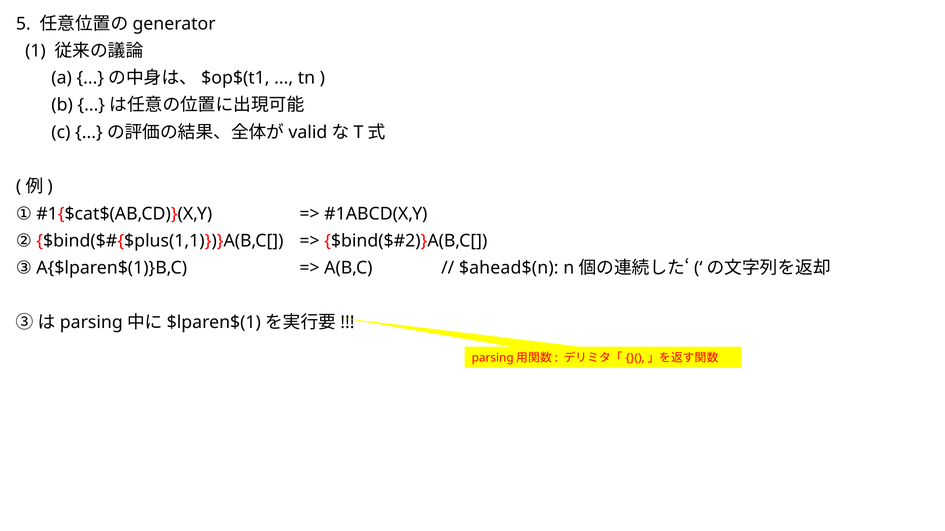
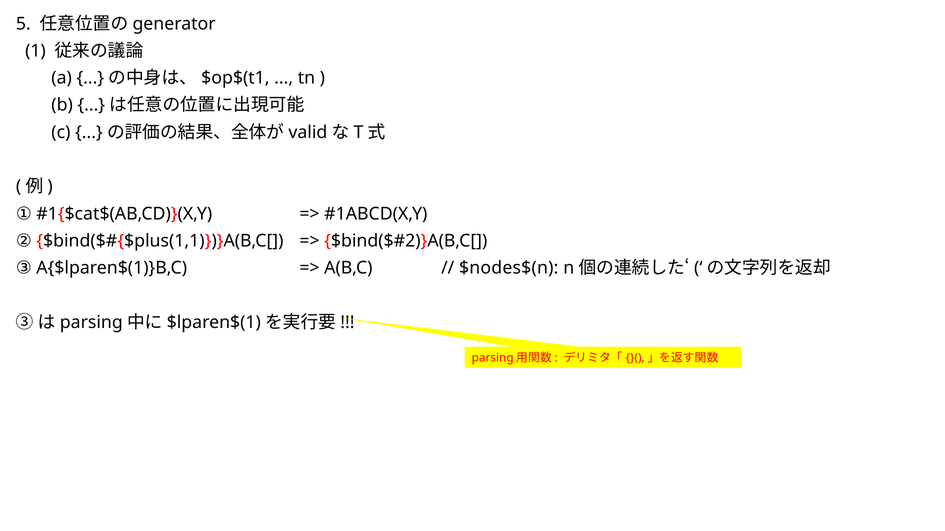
$ahead$(n: $ahead$(n -> $nodes$(n (509, 268)
